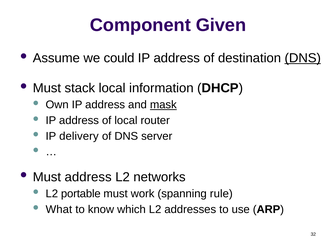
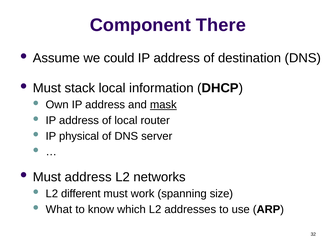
Given: Given -> There (221, 25)
DNS underline: present -> none (303, 58)
delivery: delivery -> physical (79, 136)
portable: portable -> different (81, 194)
rule: rule -> size (221, 194)
